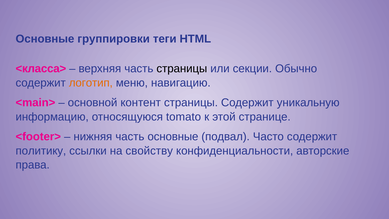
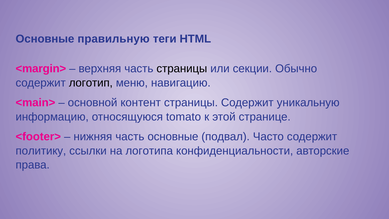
группировки: группировки -> правильную (114, 39)
<класса>: <класса> -> <margin> (41, 69)
логотип colour: orange -> black (91, 83)
свойству: свойству -> логотипа (149, 151)
